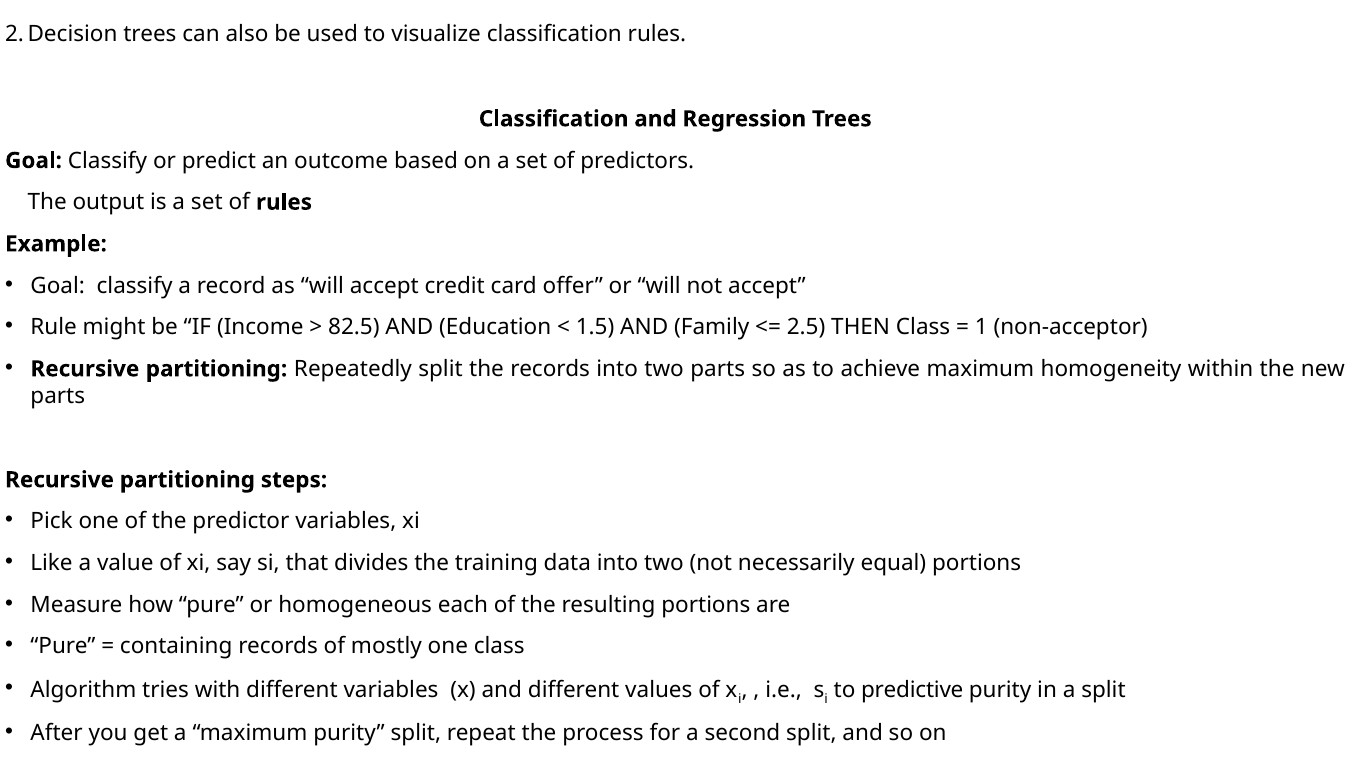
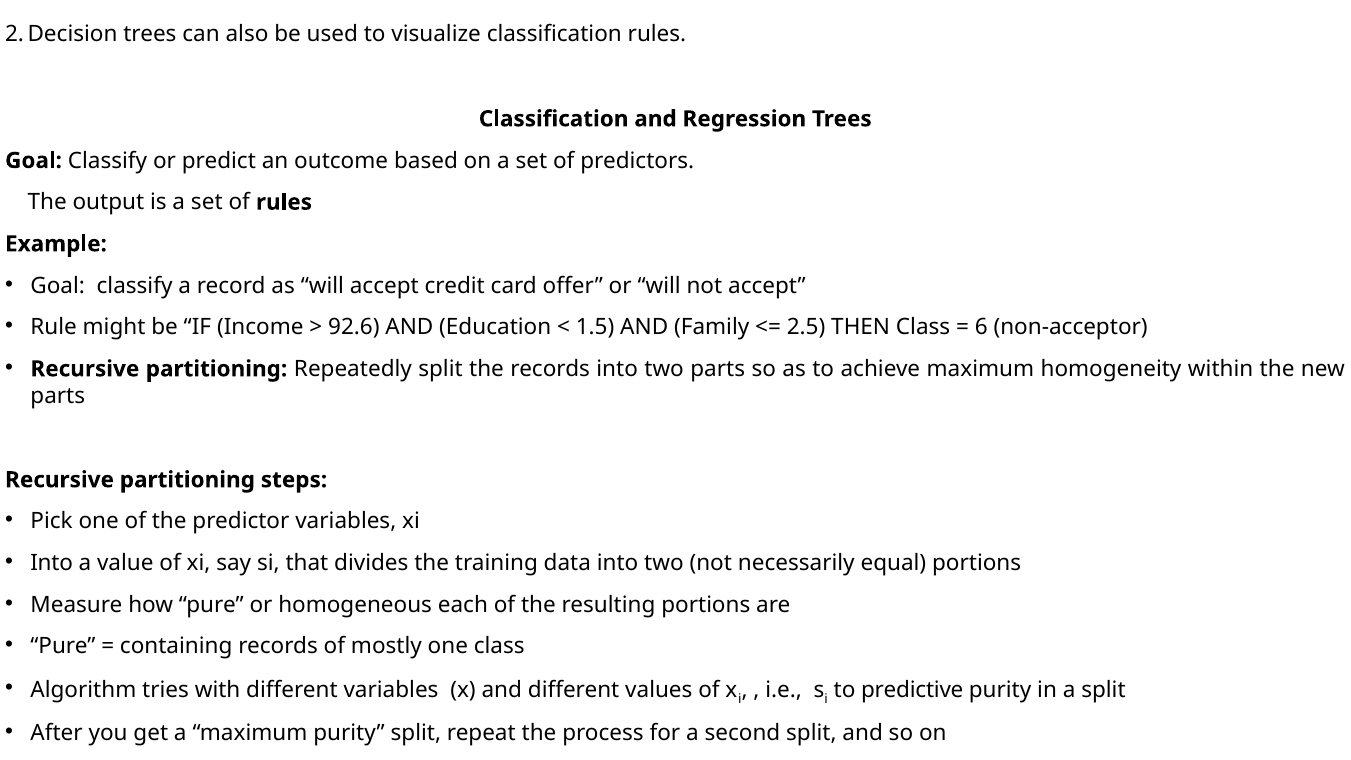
82.5: 82.5 -> 92.6 (354, 327)
1: 1 -> 6 (981, 327)
Like: Like -> Into (52, 563)
